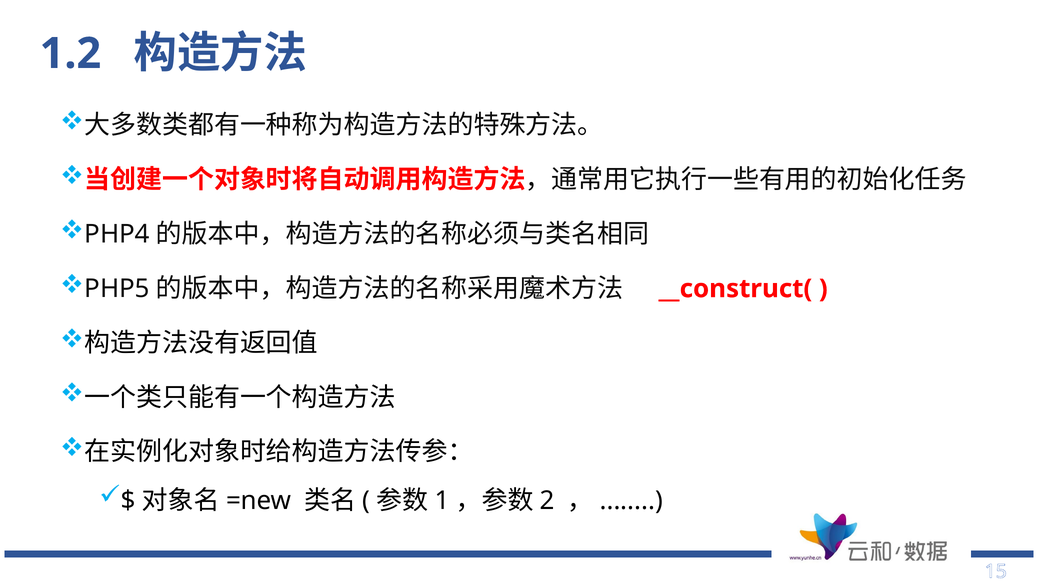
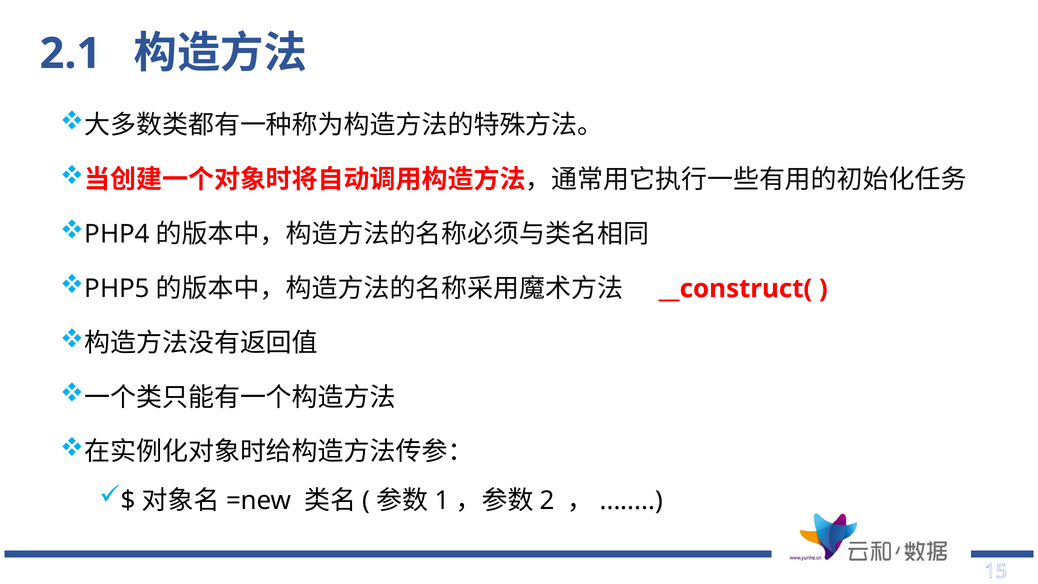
1.2: 1.2 -> 2.1 (70, 54)
